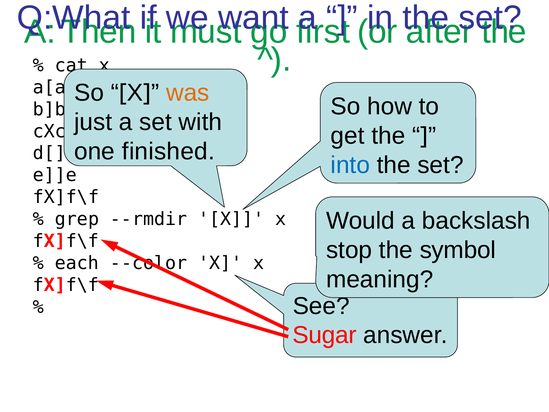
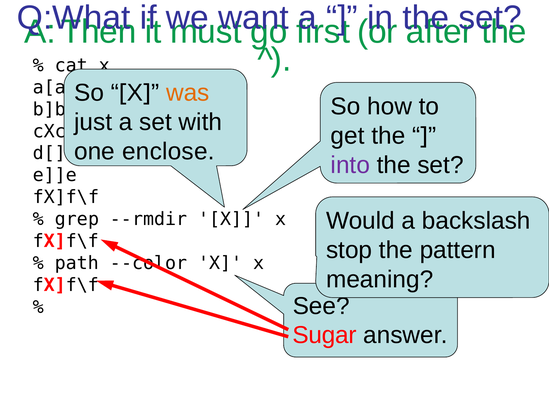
finished: finished -> enclose (168, 151)
into colour: blue -> purple (350, 165)
symbol: symbol -> pattern (458, 250)
each: each -> path (77, 263)
